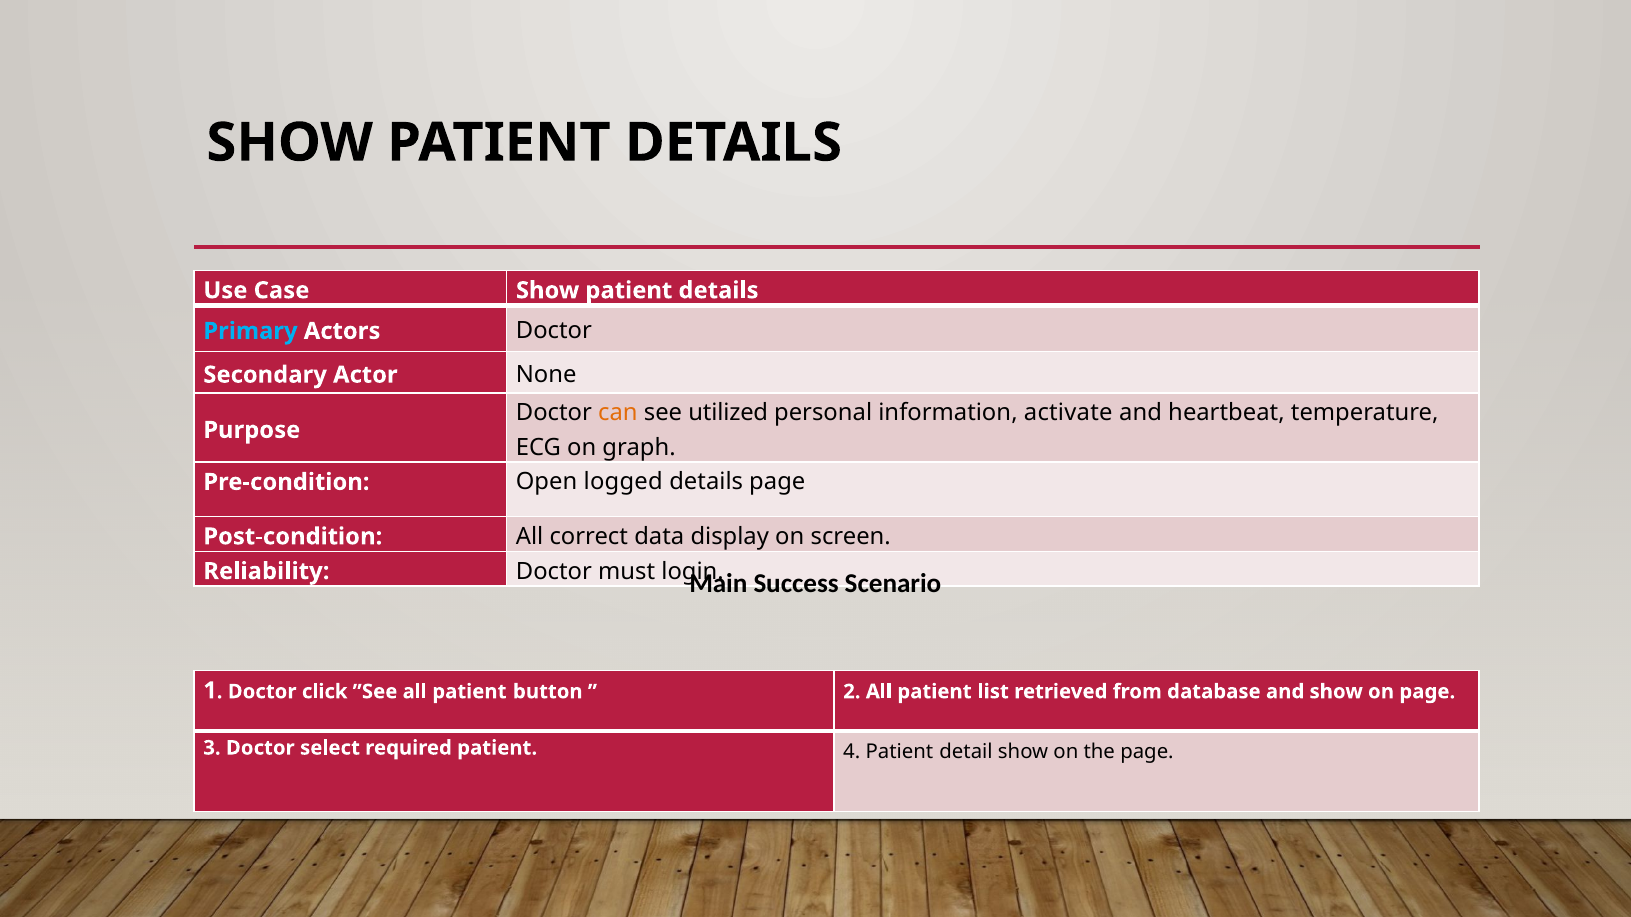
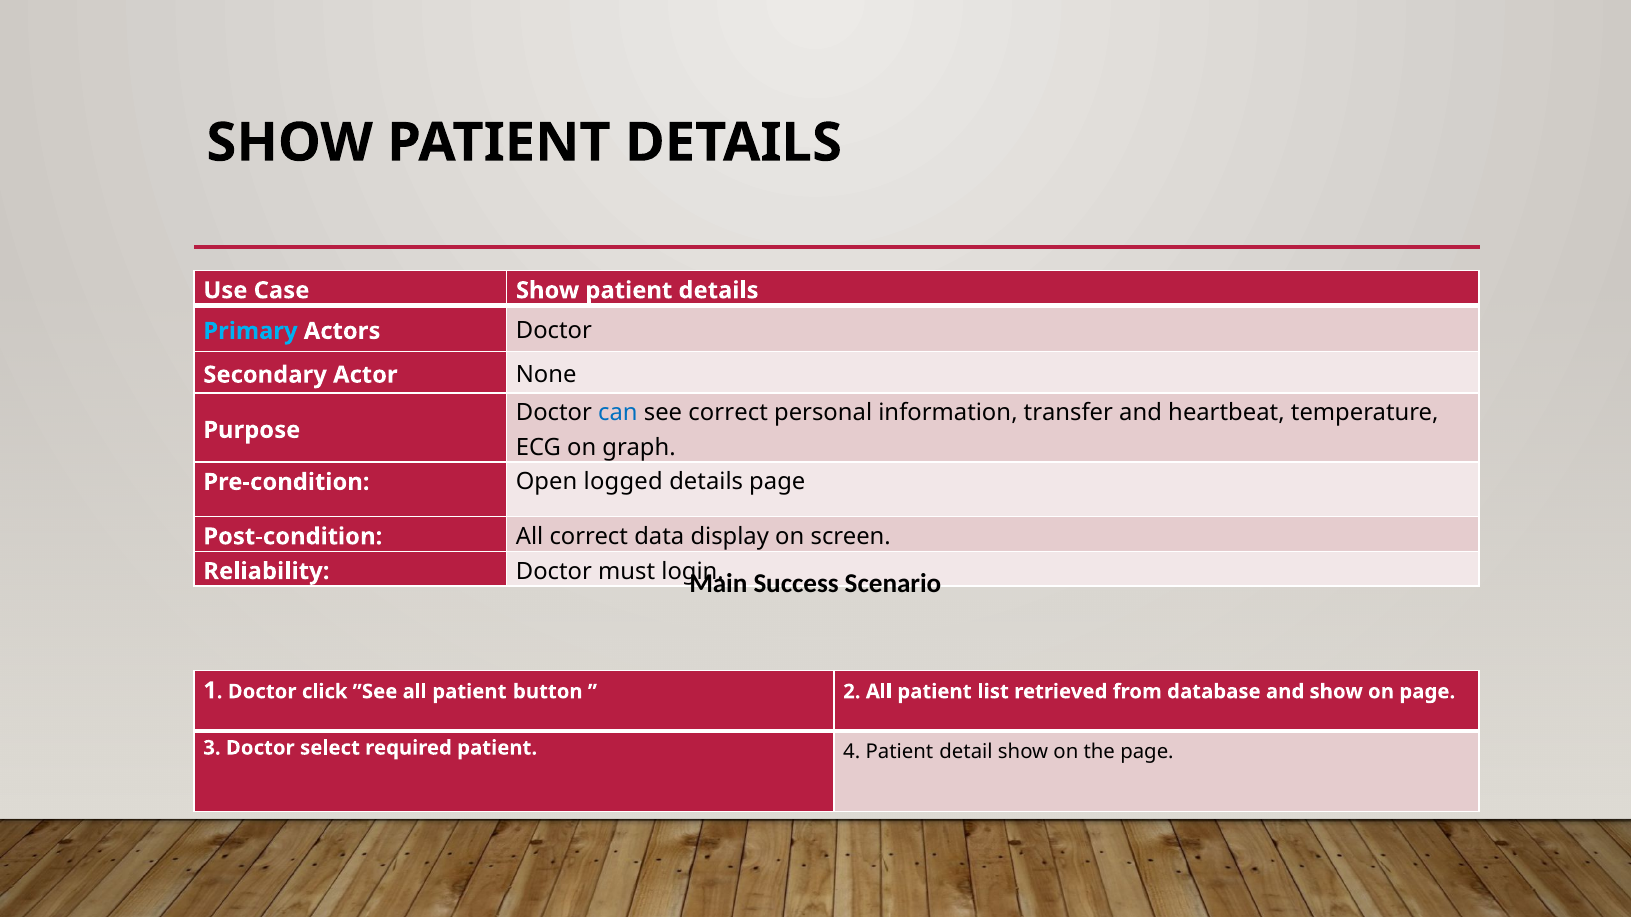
can colour: orange -> blue (618, 413)
see utilized: utilized -> correct (728, 413)
activate: activate -> transfer (1068, 413)
